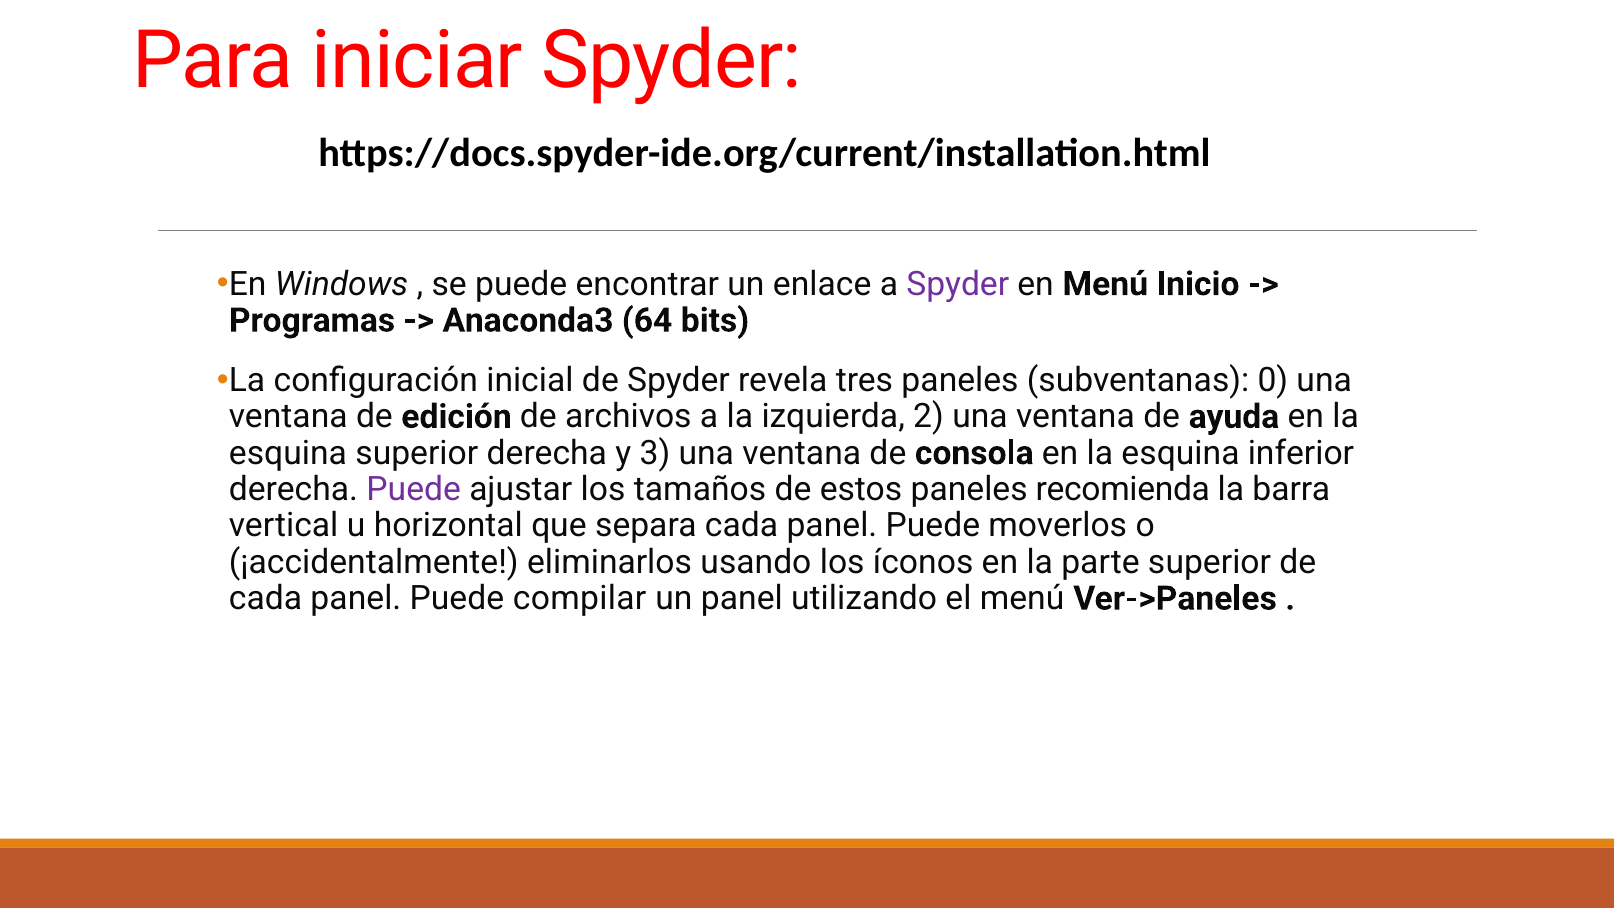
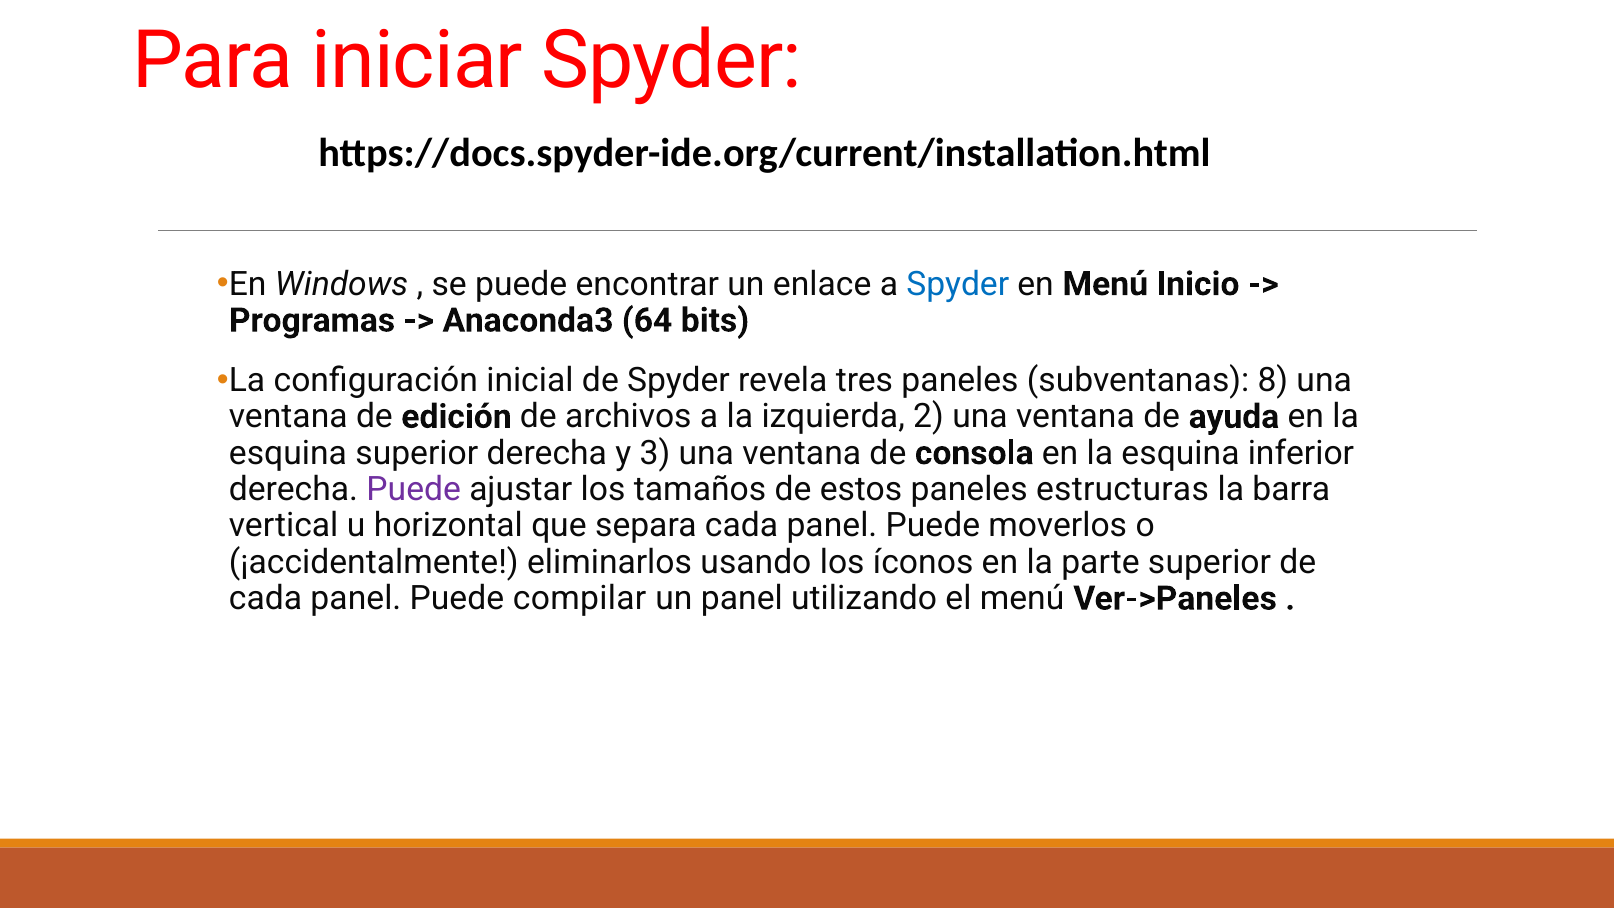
Spyder colour: purple -> blue (958, 284)
0: 0 -> 8 (1273, 380)
recomienda: recomienda -> estructuras (1122, 489)
